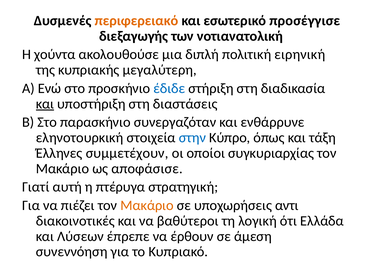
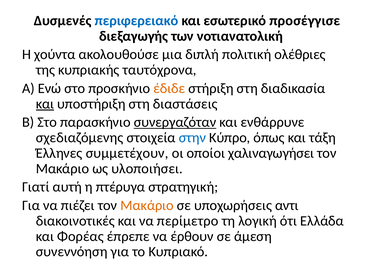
περιφερειακό colour: orange -> blue (136, 21)
ειρηνική: ειρηνική -> ολέθριες (300, 54)
μεγαλύτερη: μεγαλύτερη -> ταυτόχρονα (160, 70)
έδιδε colour: blue -> orange (169, 88)
συνεργαζόταν underline: none -> present (175, 122)
εληνοτουρκική: εληνοτουρκική -> σχεδιαζόμενης (80, 138)
συγκυριαρχίας: συγκυριαρχίας -> χαλιναγωγήσει (271, 153)
αποφάσισε: αποφάσισε -> υλοποιήσει (147, 169)
βαθύτεροι: βαθύτεροι -> περίμετρο (188, 221)
Λύσεων: Λύσεων -> Φορέας (80, 236)
